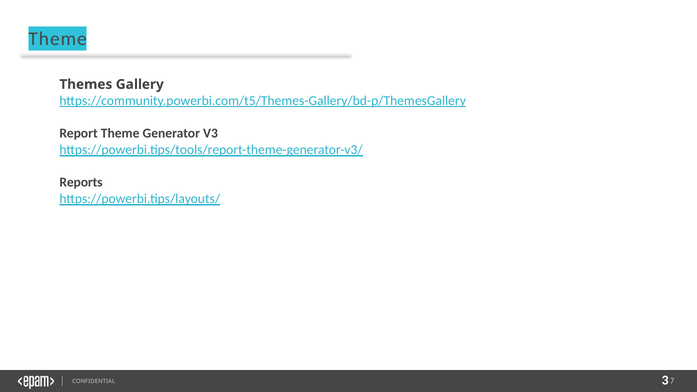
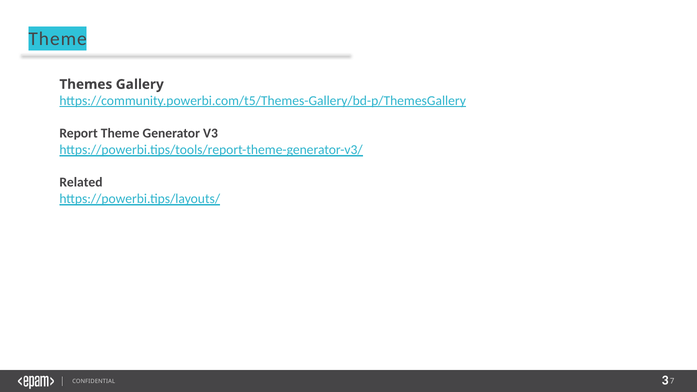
Reports: Reports -> Related (81, 182)
